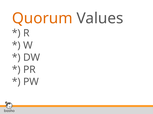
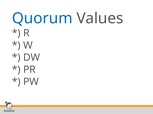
Quorum colour: orange -> blue (42, 18)
